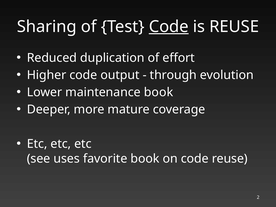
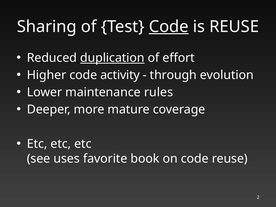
duplication underline: none -> present (112, 58)
output: output -> activity (120, 75)
maintenance book: book -> rules (159, 92)
